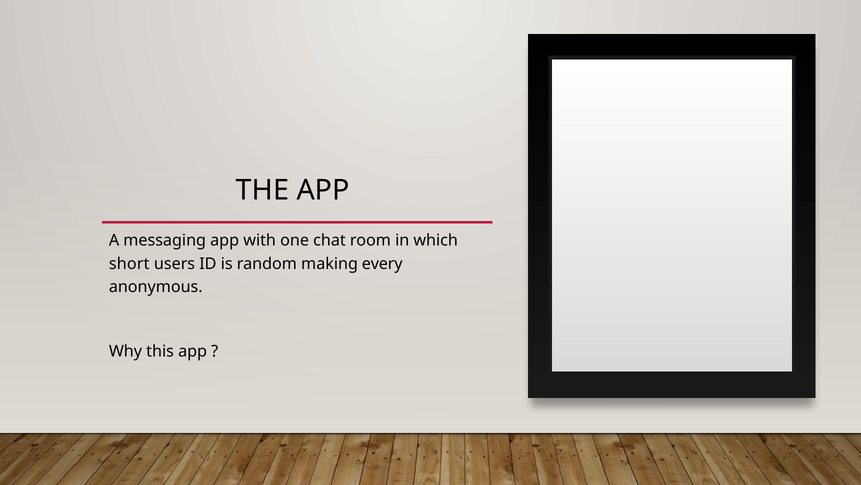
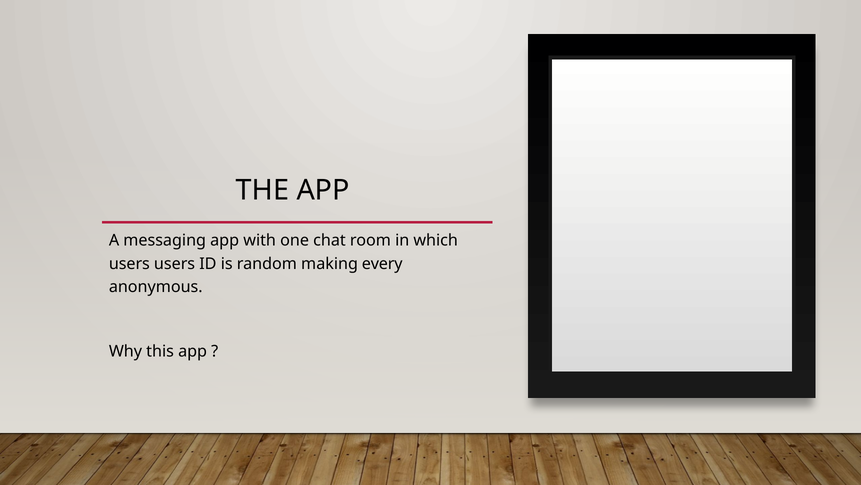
short: short -> users (129, 263)
